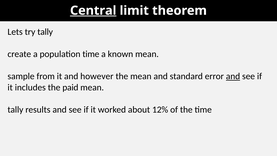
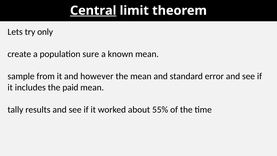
try tally: tally -> only (45, 32)
population time: time -> sure (91, 54)
and underline: present -> none (233, 76)
12%: 12% -> 55% (160, 109)
